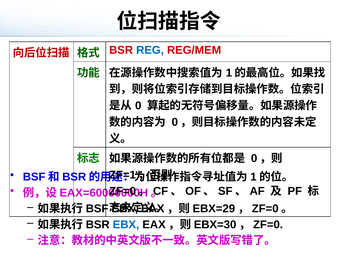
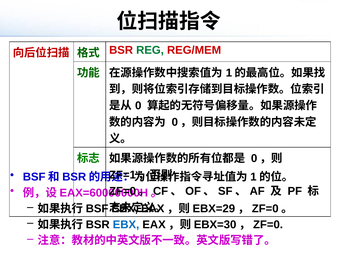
REG colour: blue -> green (150, 50)
